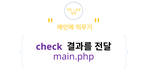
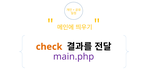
check colour: purple -> orange (49, 47)
